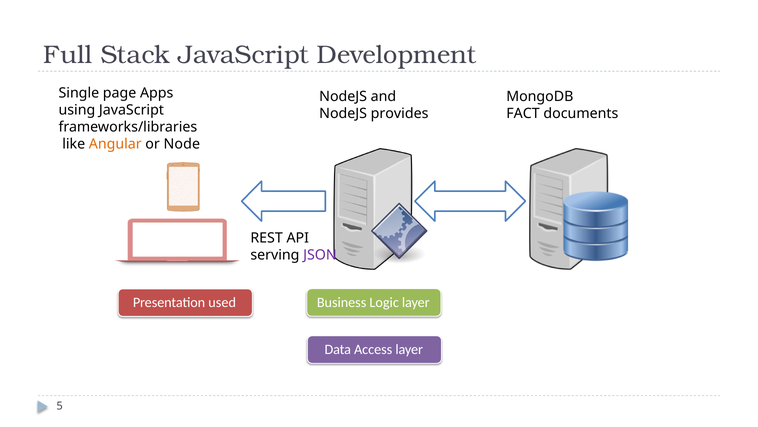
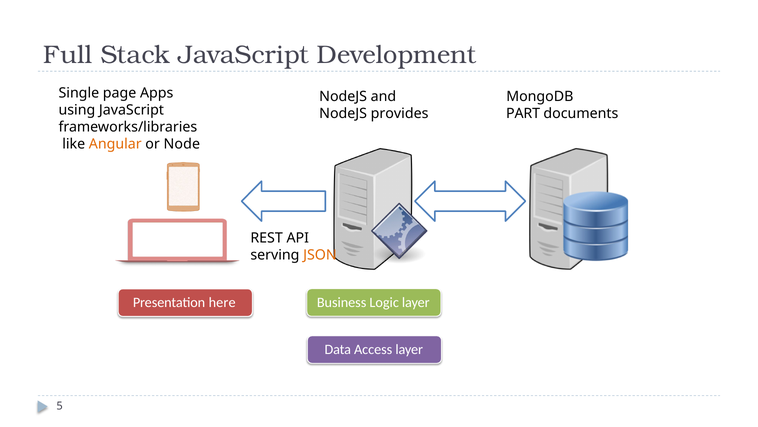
FACT: FACT -> PART (523, 113)
JSON colour: purple -> orange (320, 255)
used: used -> here (222, 302)
